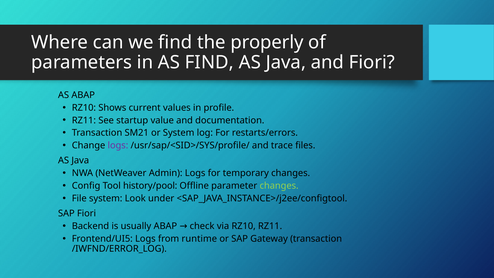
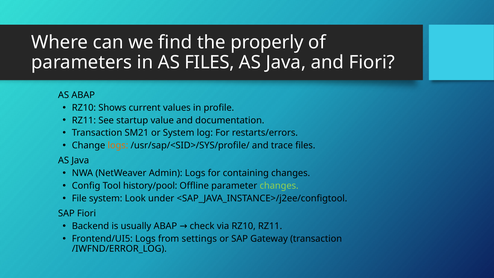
AS FIND: FIND -> FILES (210, 62)
logs colour: purple -> orange (118, 145)
temporary: temporary -> containing (246, 173)
runtime: runtime -> settings (199, 239)
